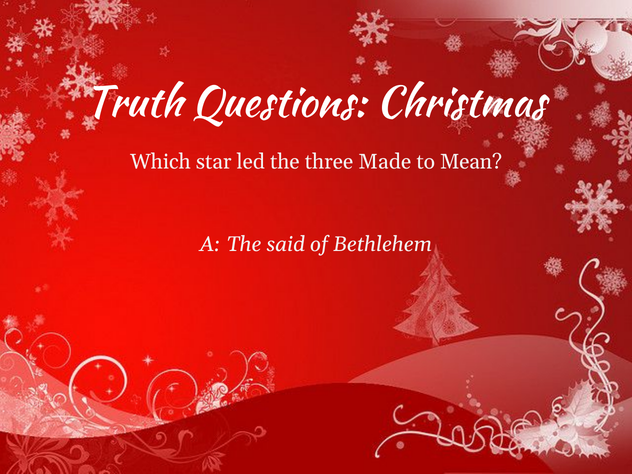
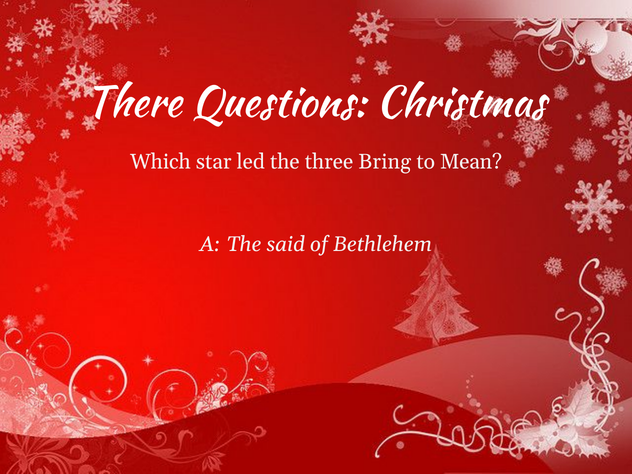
Truth: Truth -> There (134, 102)
Made: Made -> Bring (385, 162)
